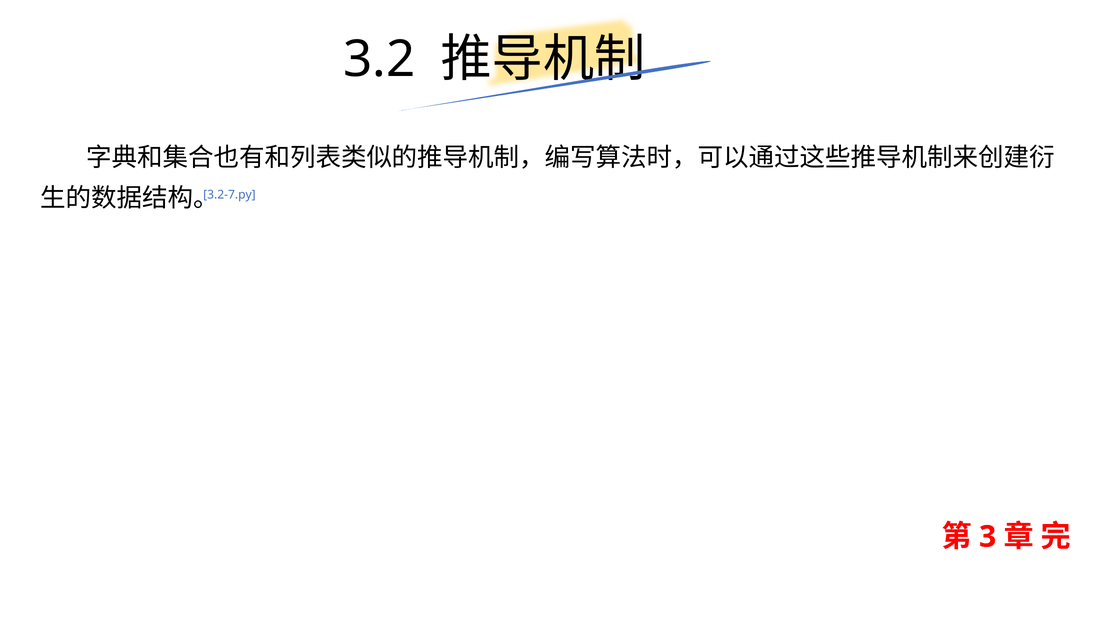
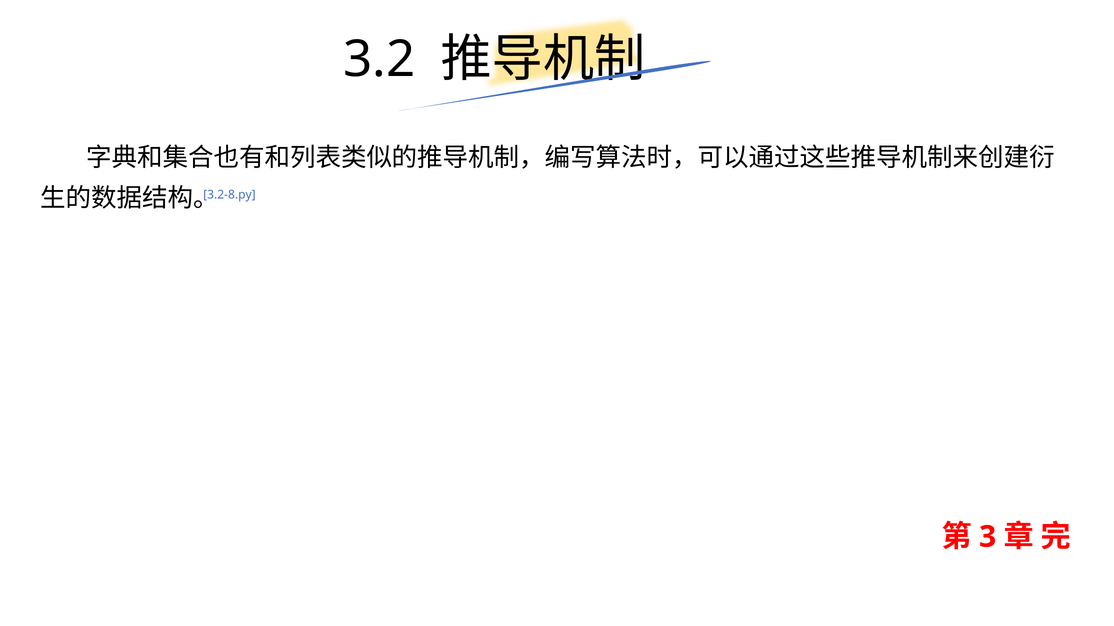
3.2-7.py: 3.2-7.py -> 3.2-8.py (229, 195)
